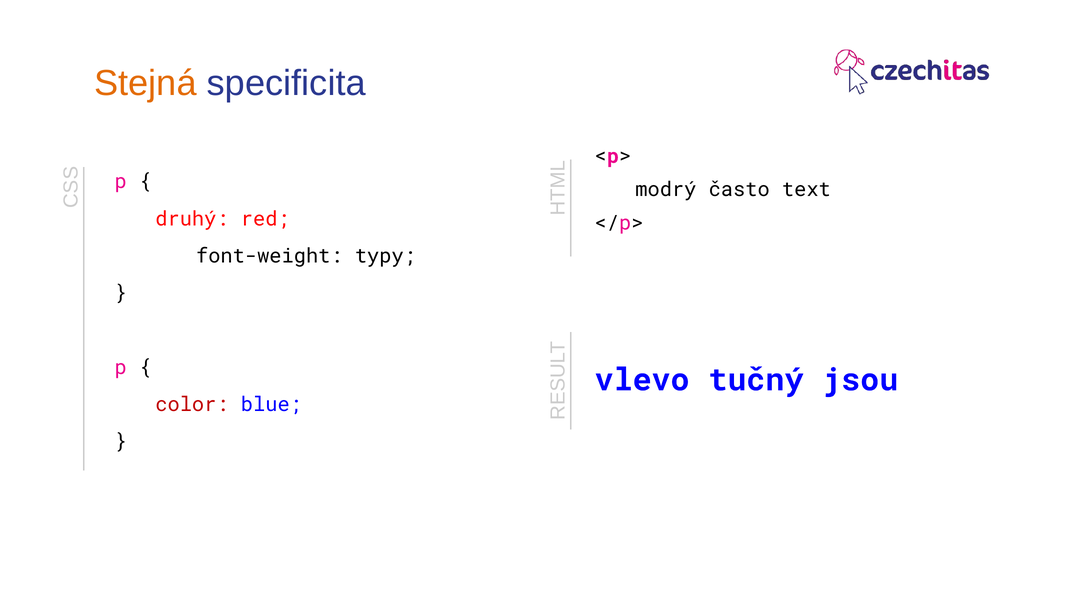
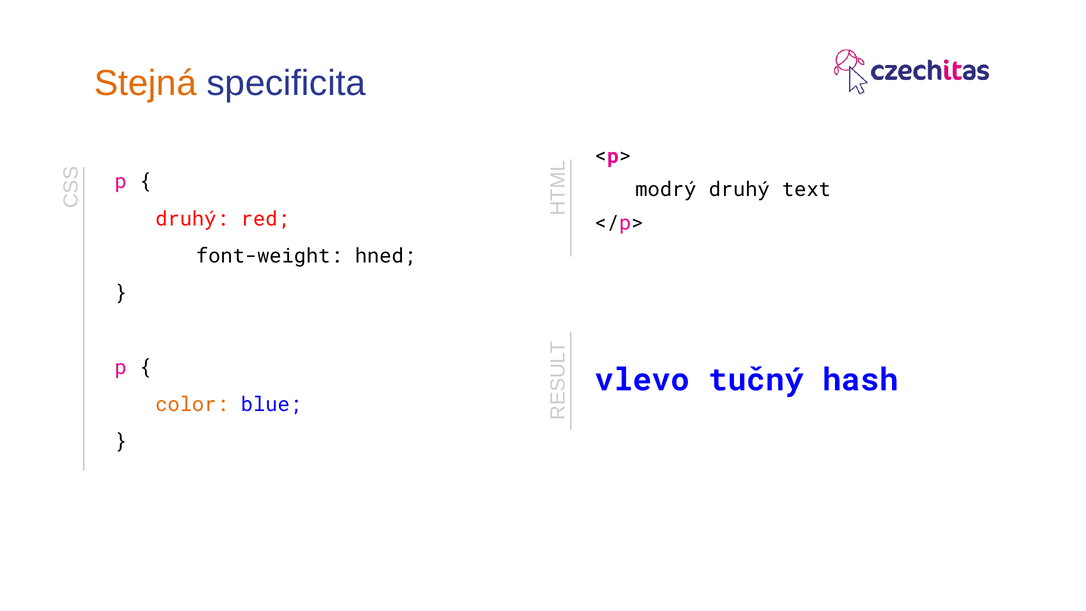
modrý často: často -> druhý (739, 190)
typy: typy -> hned (385, 256)
jsou: jsou -> hash (860, 380)
color colour: red -> orange (192, 404)
